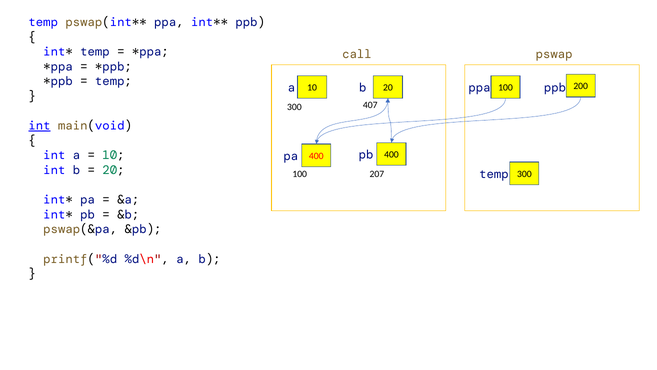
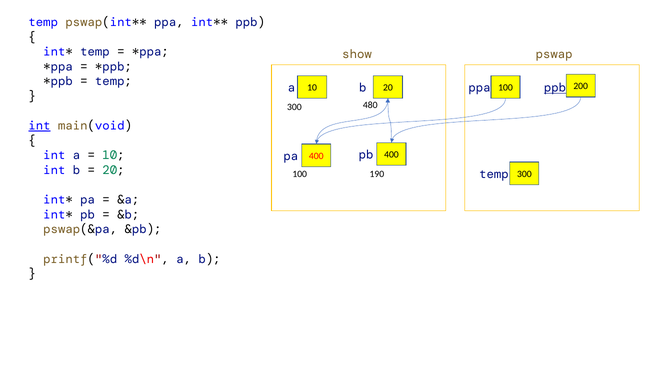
call: call -> show (357, 54)
ppb underline: none -> present (555, 88)
407: 407 -> 480 (370, 105)
207: 207 -> 190 (377, 174)
